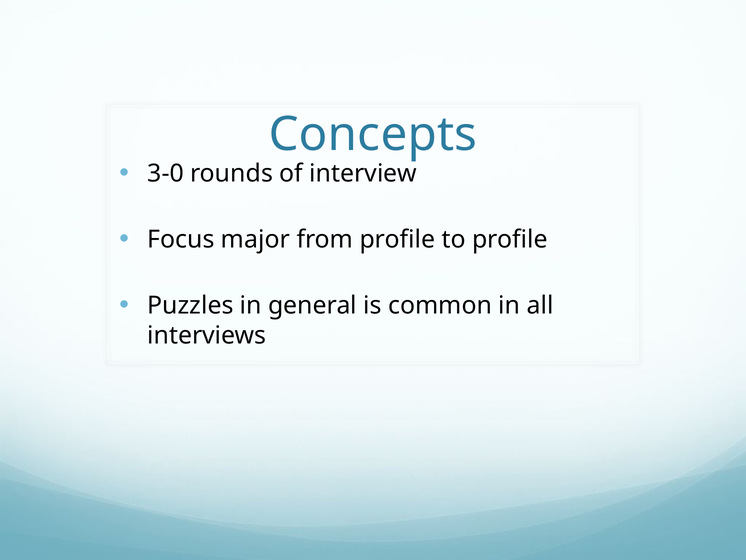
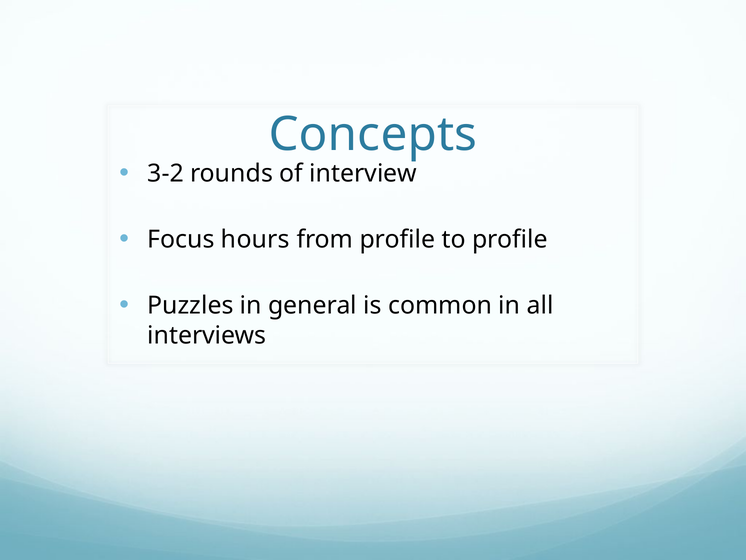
3-0: 3-0 -> 3-2 (166, 173)
major: major -> hours (255, 239)
